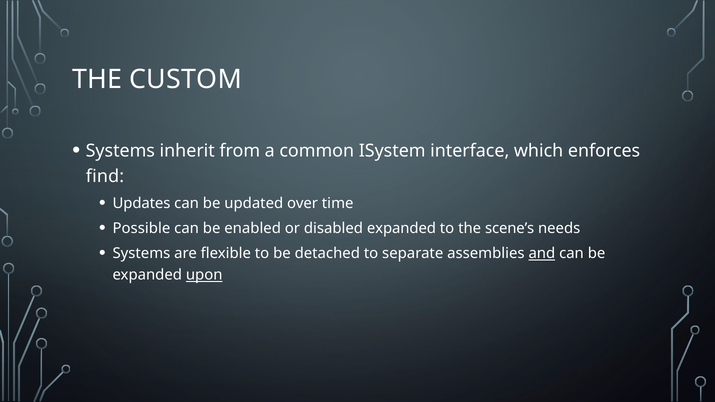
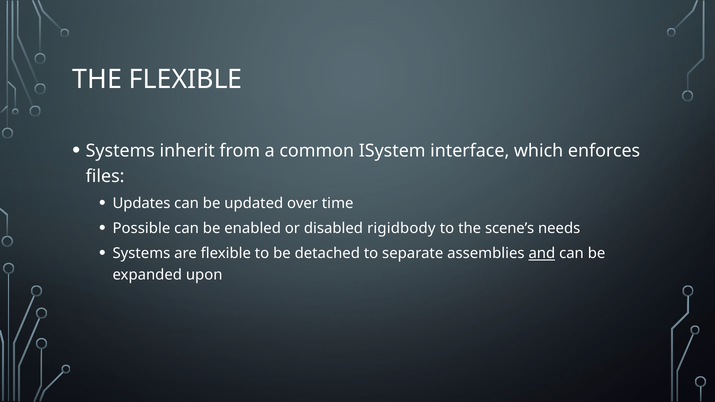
THE CUSTOM: CUSTOM -> FLEXIBLE (186, 79)
find: find -> files (105, 177)
disabled expanded: expanded -> rigidbody (401, 229)
upon underline: present -> none (204, 275)
